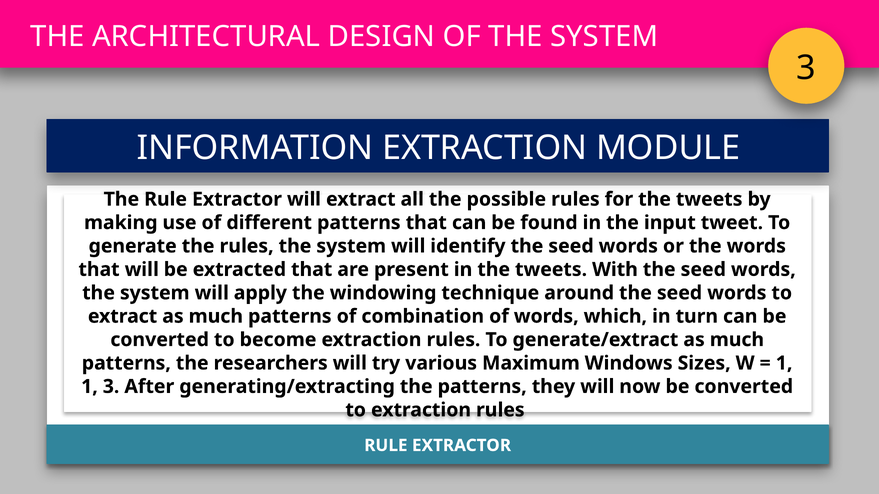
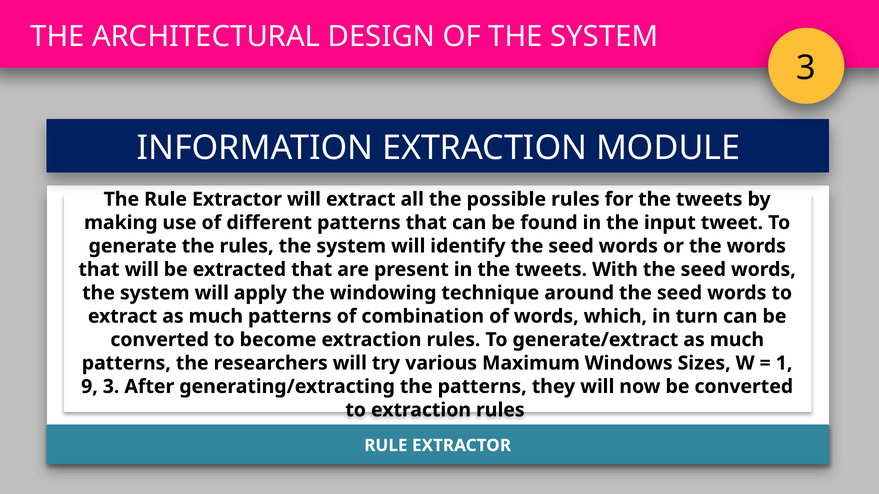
1: 1 -> 9 (89, 387)
